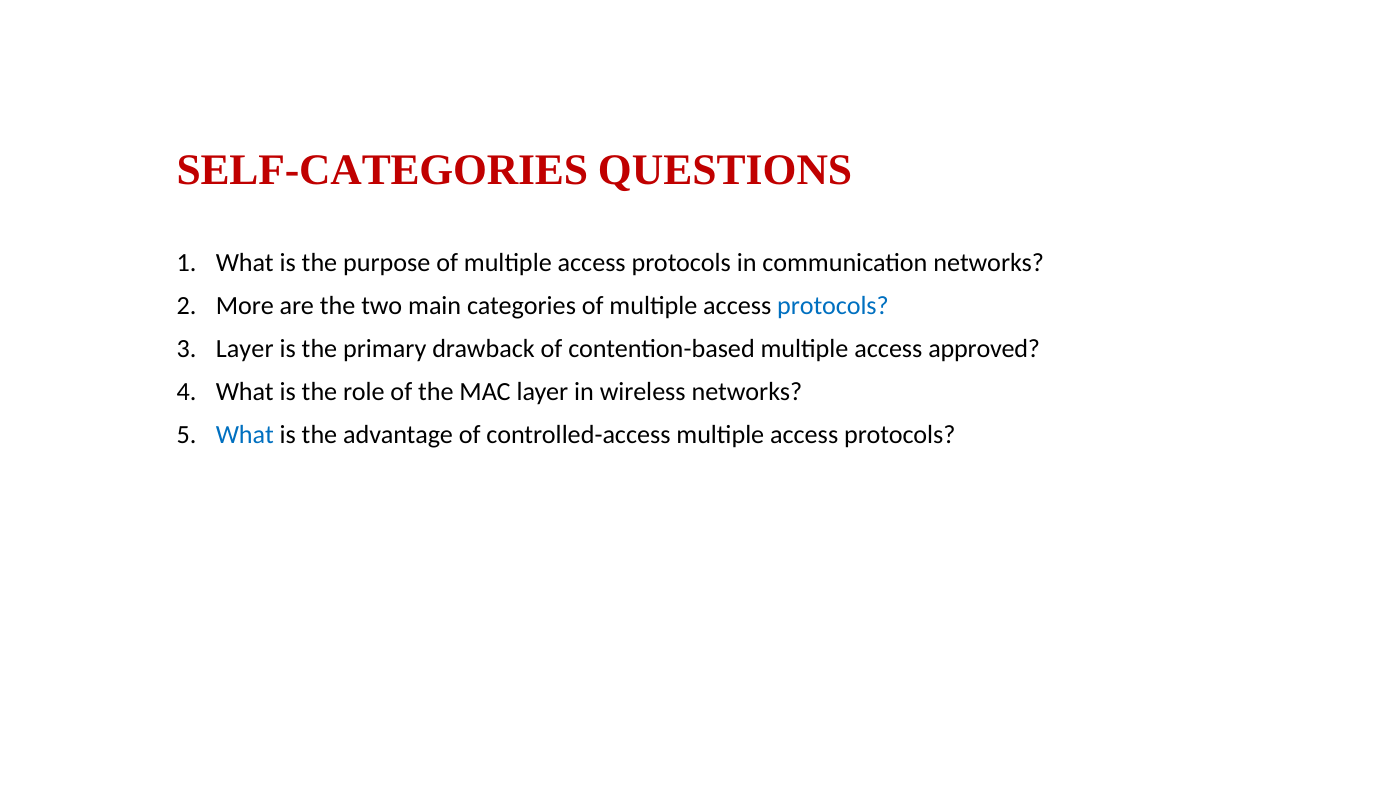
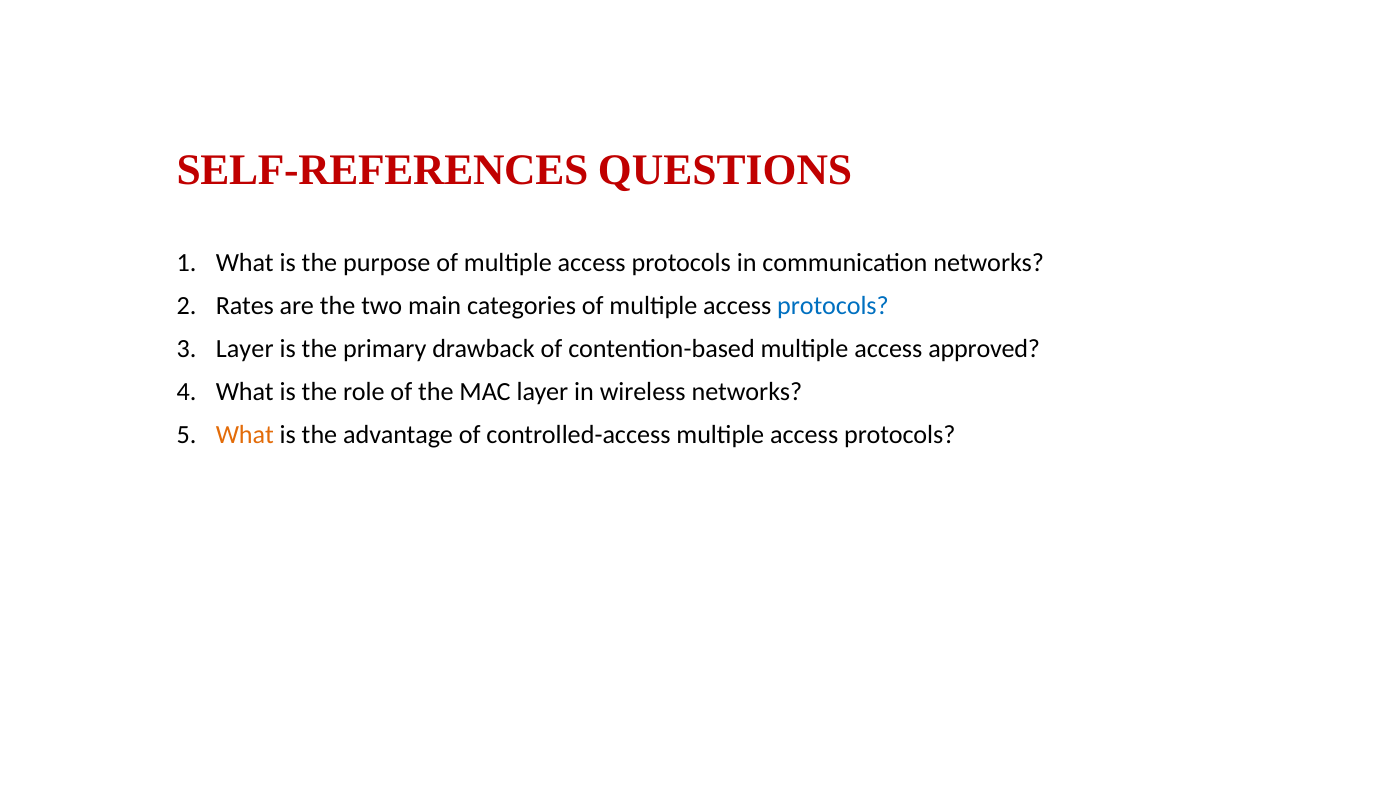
SELF-CATEGORIES: SELF-CATEGORIES -> SELF-REFERENCES (382, 170)
More: More -> Rates (245, 306)
What colour: blue -> orange (245, 434)
